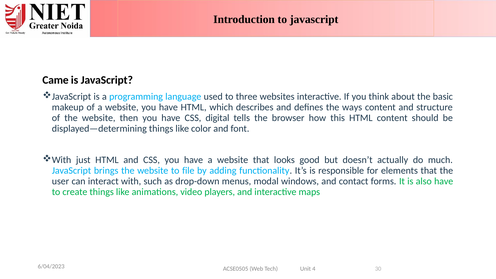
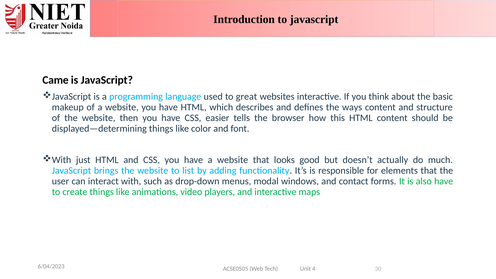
three: three -> great (247, 97)
digital: digital -> easier (217, 118)
file: file -> list (188, 171)
